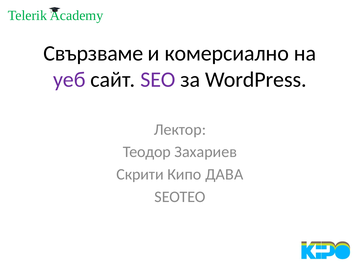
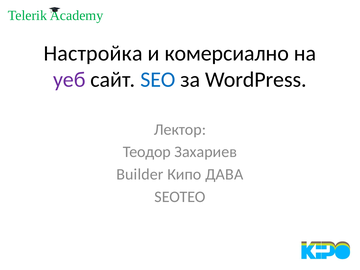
Свързваме: Свързваме -> Настройка (93, 53)
SEO colour: purple -> blue (158, 80)
Скрити: Скрити -> Builder (140, 174)
